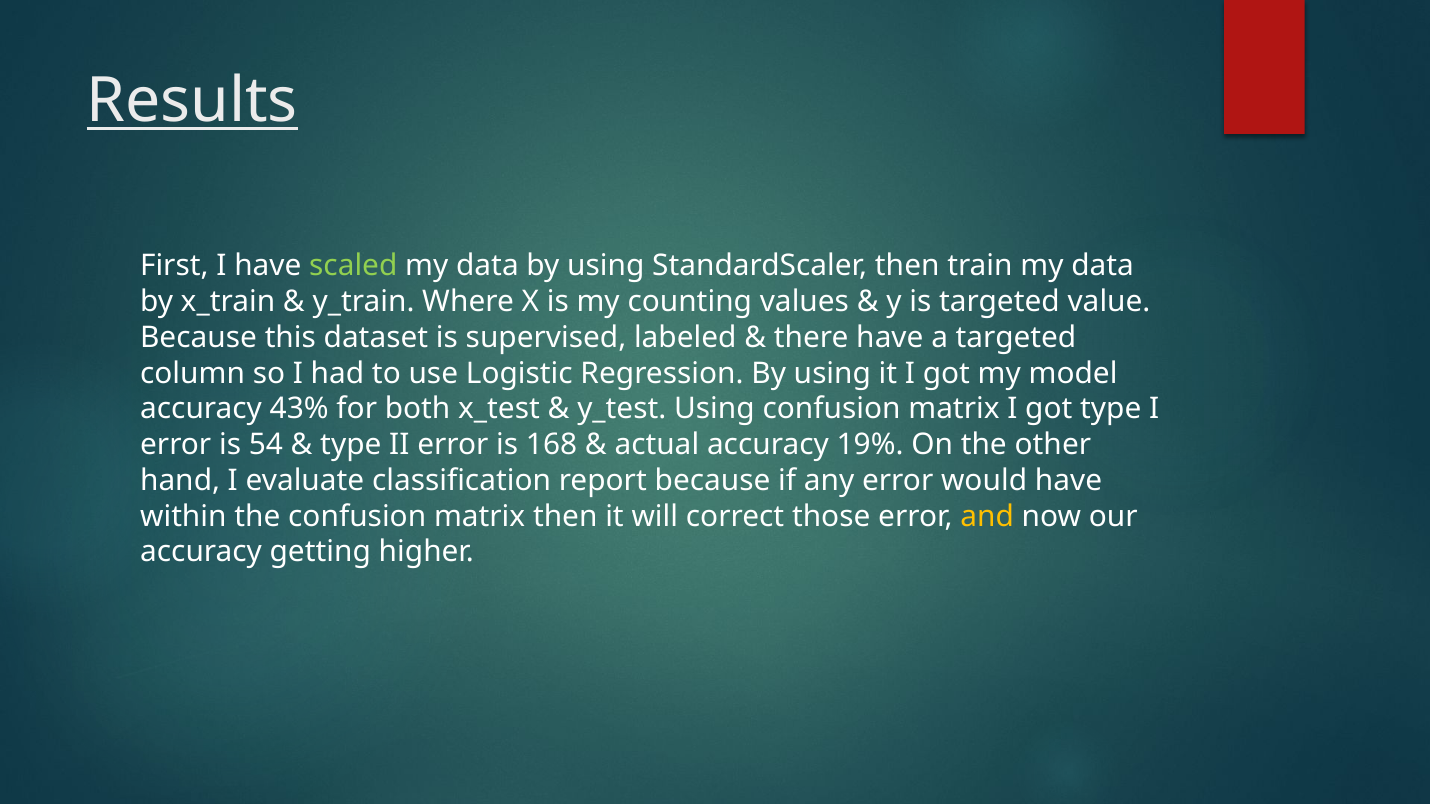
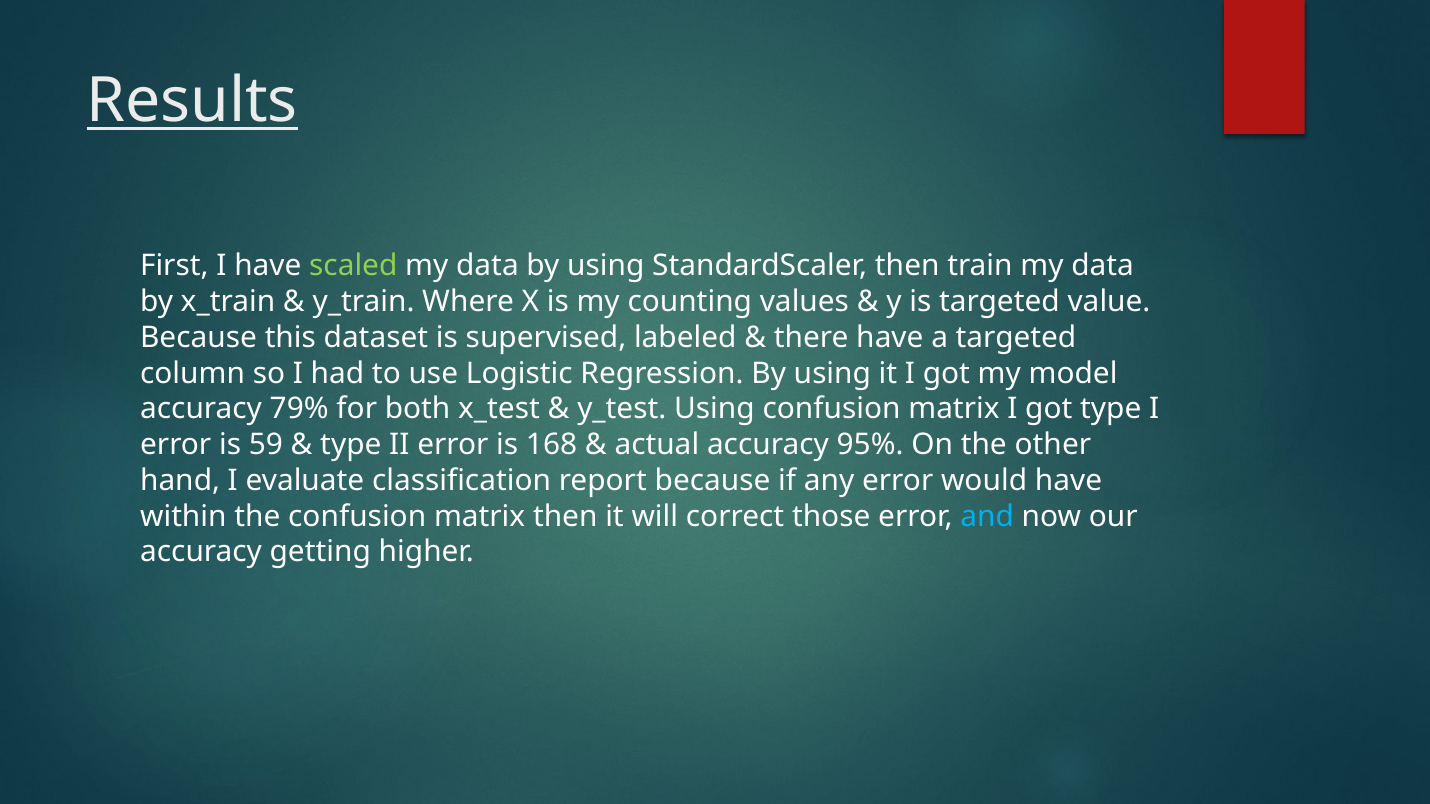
43%: 43% -> 79% (299, 409)
54: 54 -> 59 (266, 445)
19%: 19% -> 95% (870, 445)
and colour: yellow -> light blue (987, 516)
